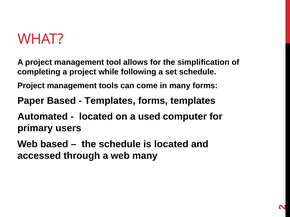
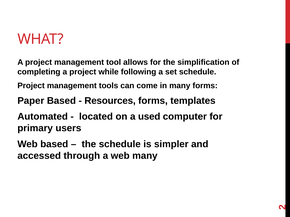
Templates: Templates -> Resources (110, 101)
is located: located -> simpler (171, 144)
